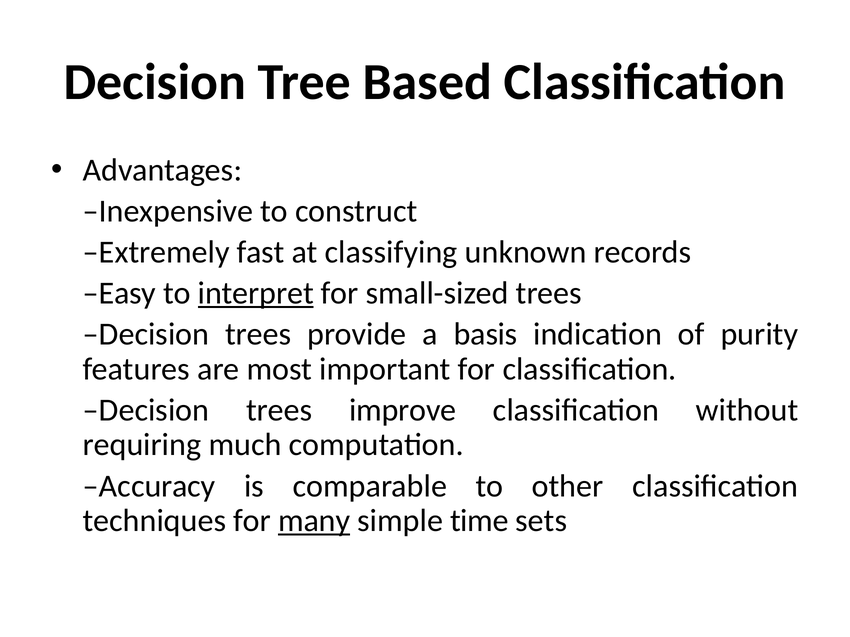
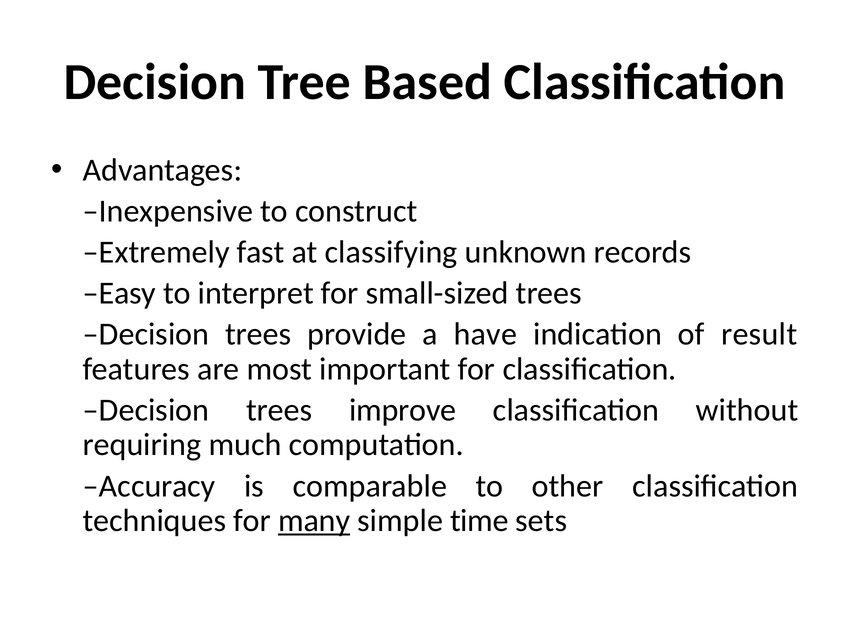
interpret underline: present -> none (256, 294)
basis: basis -> have (485, 335)
purity: purity -> result (759, 335)
